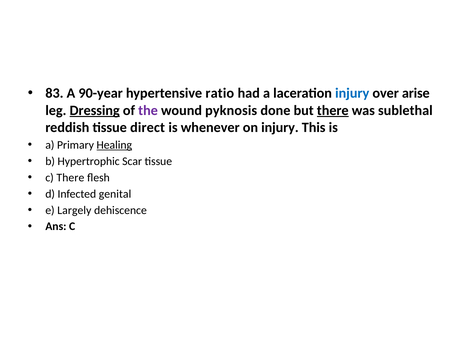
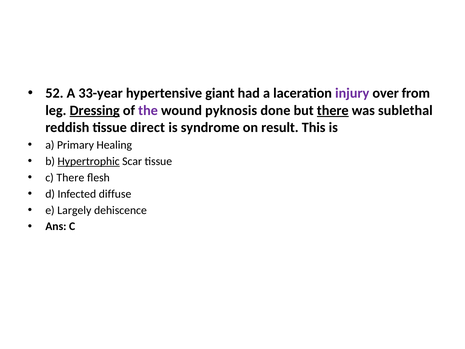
83: 83 -> 52 (54, 93)
90-year: 90-year -> 33-year (101, 93)
ratio: ratio -> giant (220, 93)
injury colour: blue -> purple (352, 93)
arise: arise -> from (416, 93)
whenever: whenever -> syndrome (210, 127)
on injury: injury -> result (280, 127)
Healing underline: present -> none (114, 145)
Hypertrophic underline: none -> present (89, 161)
genital: genital -> diffuse (115, 194)
